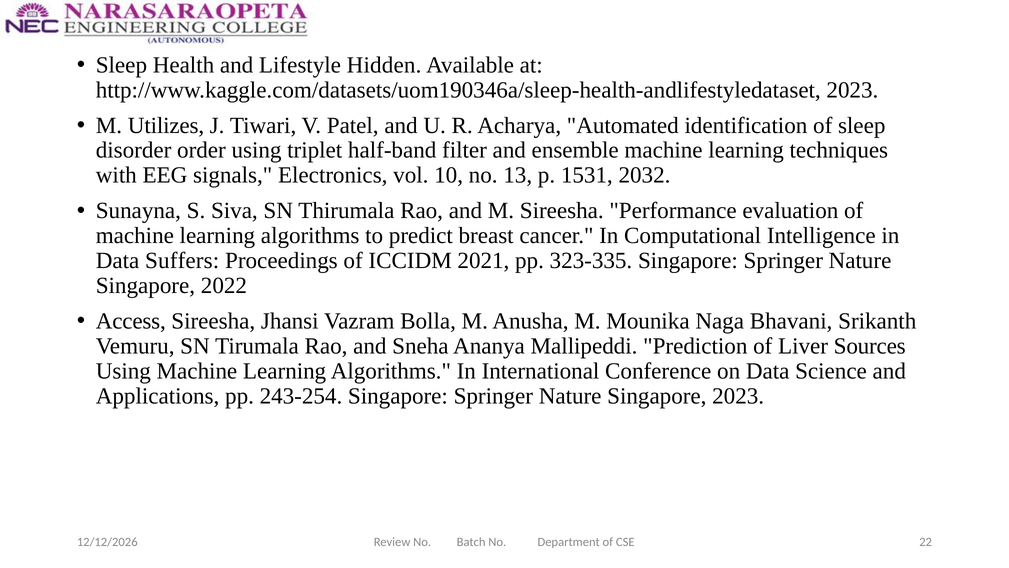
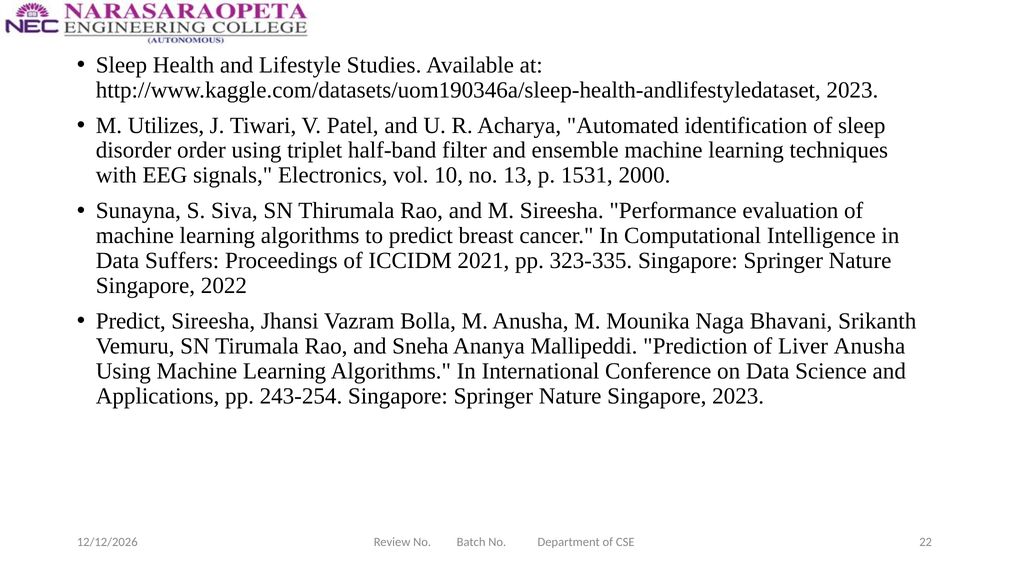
Hidden: Hidden -> Studies (384, 65)
2032: 2032 -> 2000 (644, 175)
Access: Access -> Predict (131, 321)
Liver Sources: Sources -> Anusha (870, 346)
